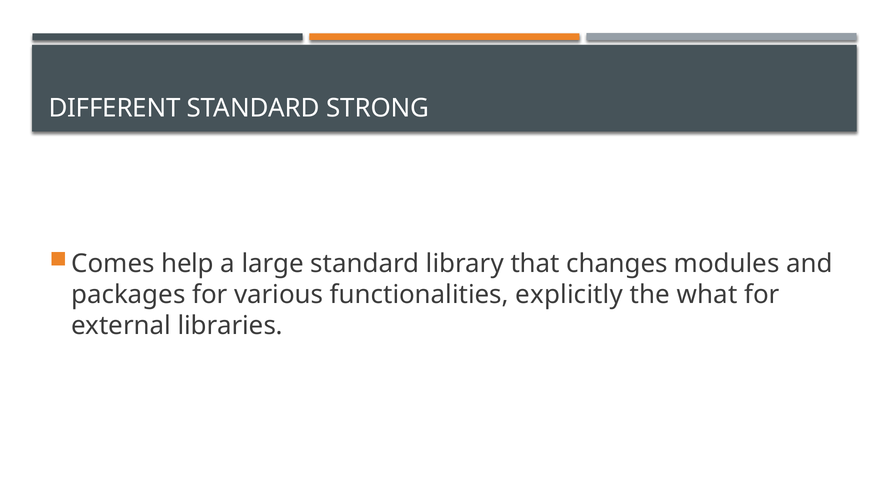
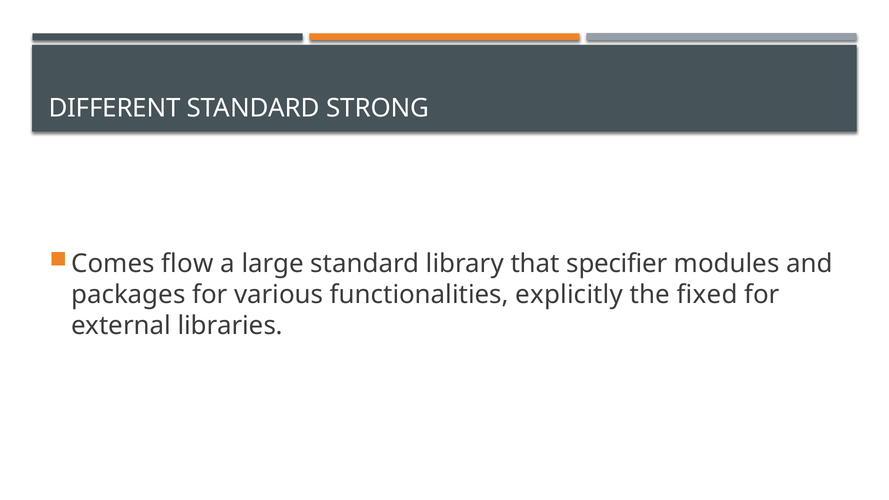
help: help -> flow (187, 264)
changes: changes -> specifier (617, 264)
what: what -> fixed (707, 295)
